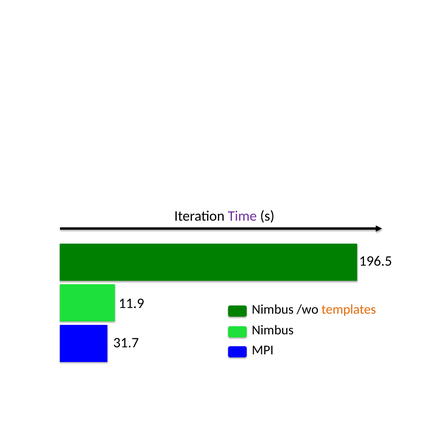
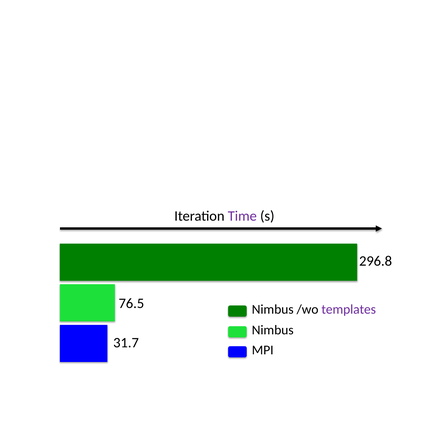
196.5: 196.5 -> 296.8 (376, 261)
11.9: 11.9 -> 76.5 (131, 303)
templates colour: orange -> purple (349, 309)
